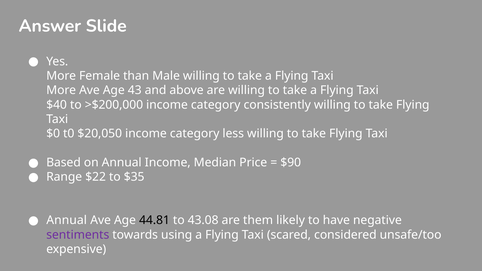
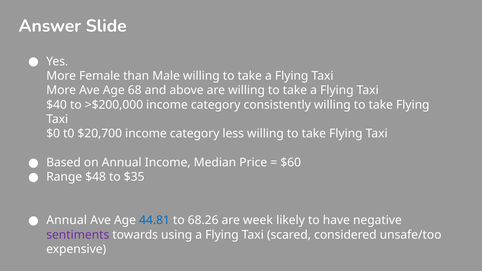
43: 43 -> 68 (135, 90)
$20,050: $20,050 -> $20,700 (100, 134)
$90: $90 -> $60 (291, 163)
$22: $22 -> $48 (96, 177)
44.81 colour: black -> blue (154, 220)
43.08: 43.08 -> 68.26 (203, 220)
them: them -> week (258, 220)
